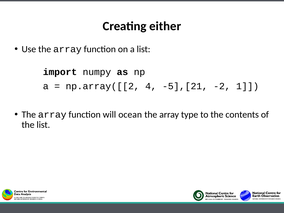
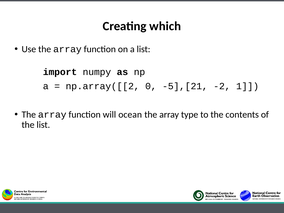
either: either -> which (165, 26)
4: 4 -> 0 (151, 86)
